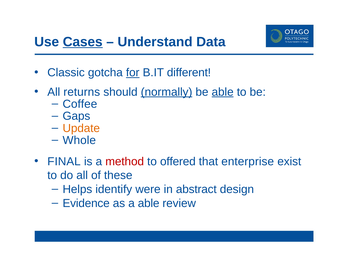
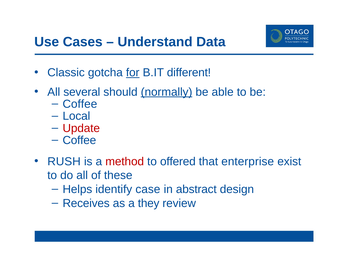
Cases underline: present -> none (83, 42)
returns: returns -> several (82, 92)
able underline: present -> none (223, 92)
Gaps: Gaps -> Local (76, 116)
Update colour: orange -> red (81, 128)
Whole: Whole -> Coffee (79, 140)
FINAL: FINAL -> RUSH (64, 161)
were: were -> case (148, 189)
Evidence: Evidence -> Receives (86, 203)
a able: able -> they (149, 203)
